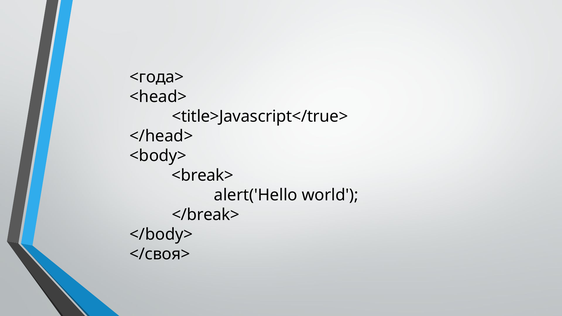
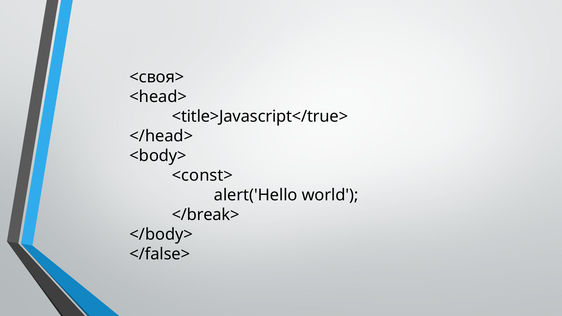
<года>: <года> -> <своя> (157, 77)
<break>: <break> -> <const> (202, 175)
</своя>: </своя> -> </false> (160, 254)
